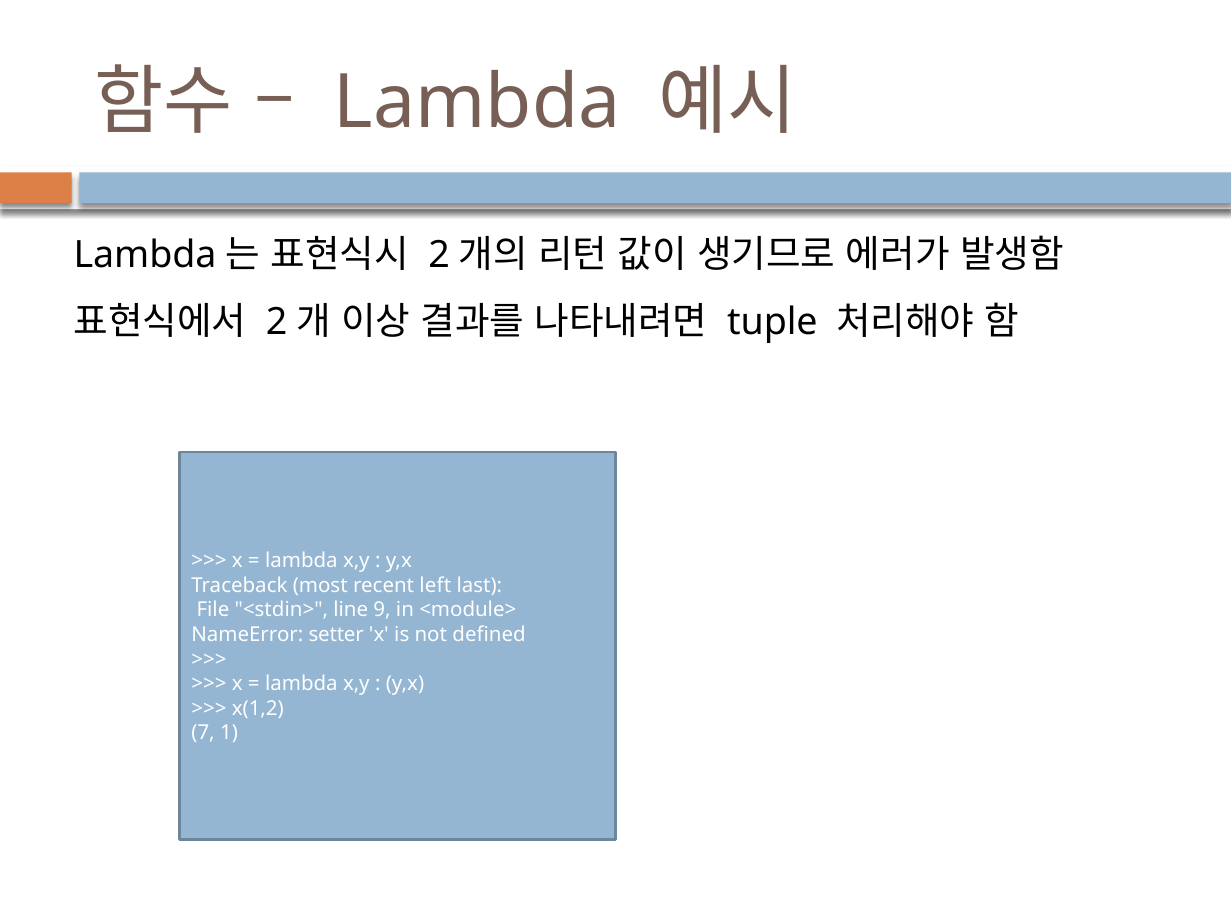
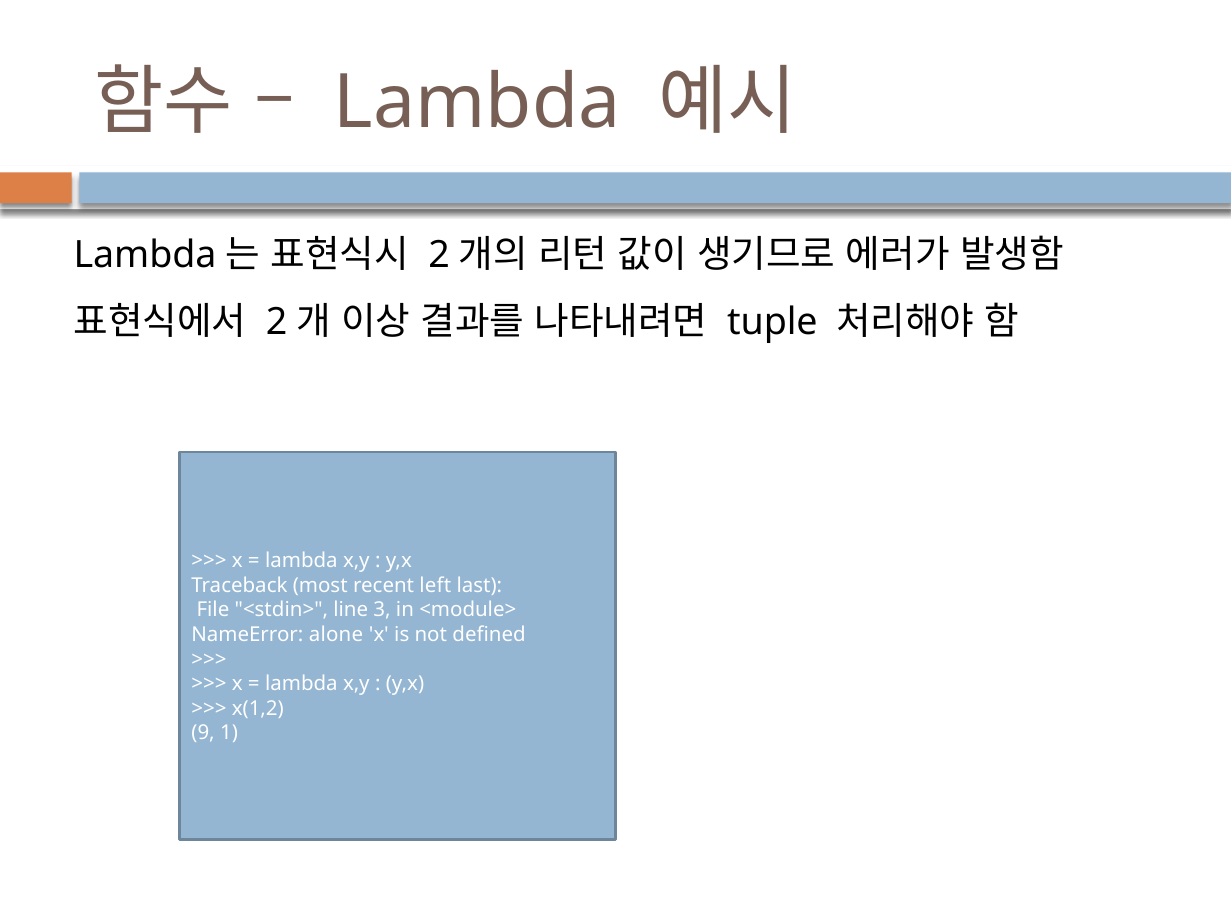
9: 9 -> 3 (382, 610)
setter: setter -> alone (336, 635)
7: 7 -> 9 (203, 733)
